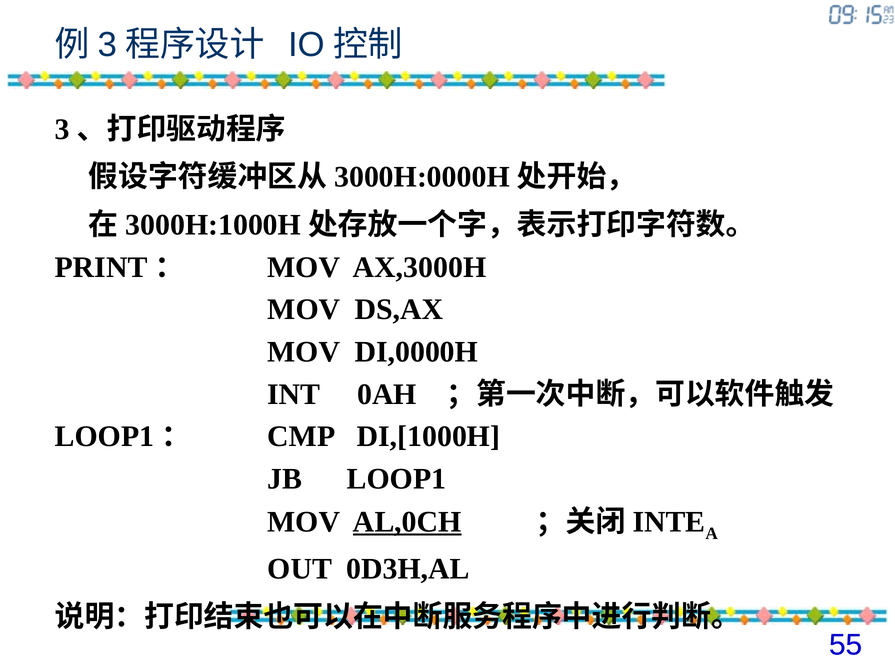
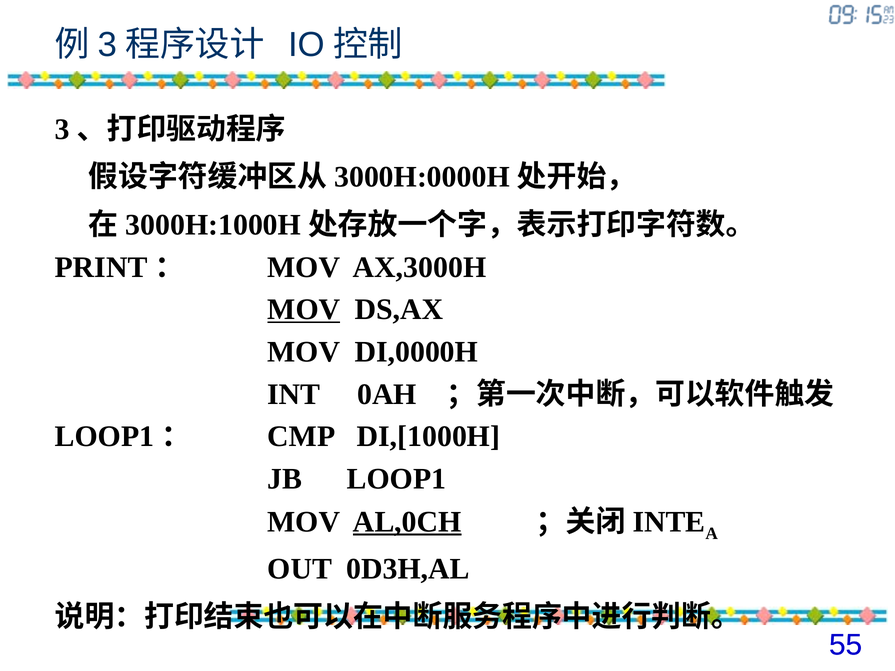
MOV underline: none -> present (304, 310)
